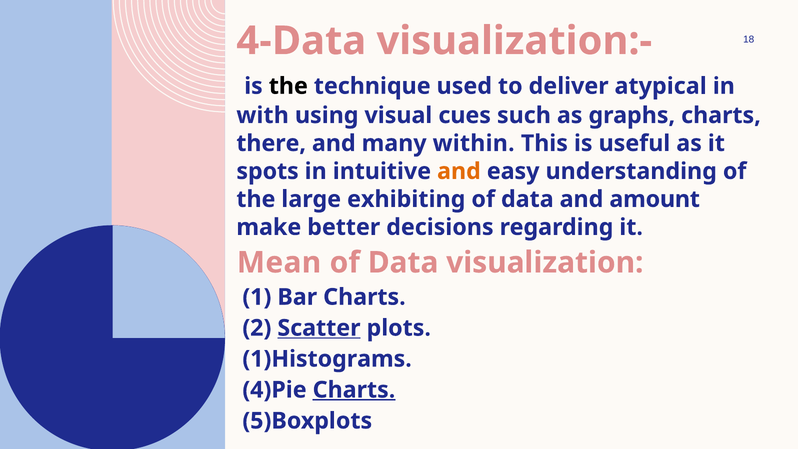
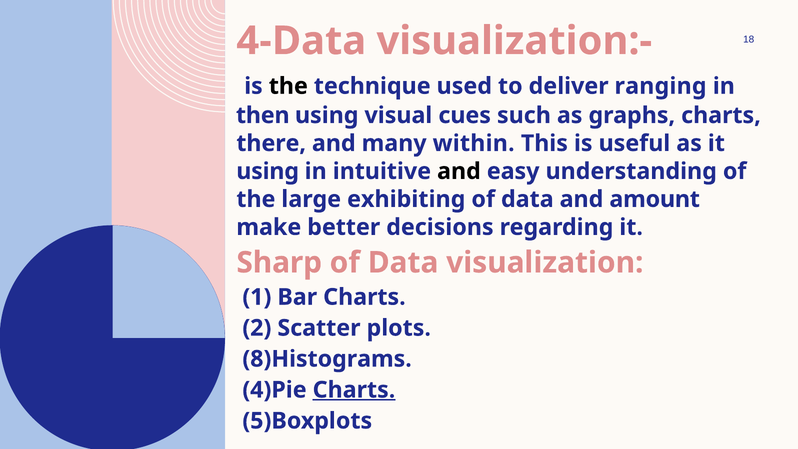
atypical: atypical -> ranging (661, 86)
with: with -> then (263, 115)
spots: spots -> using (268, 171)
and colour: orange -> black (459, 171)
Mean: Mean -> Sharp (279, 263)
Scatter underline: present -> none (319, 328)
1)Histograms: 1)Histograms -> 8)Histograms (327, 359)
